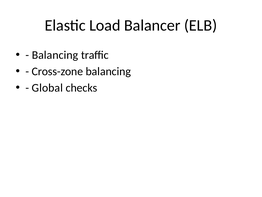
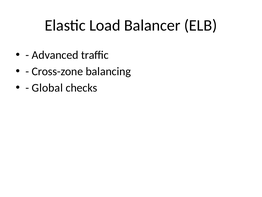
Balancing: Balancing -> Advanced (55, 55)
